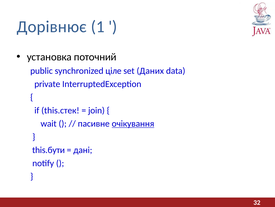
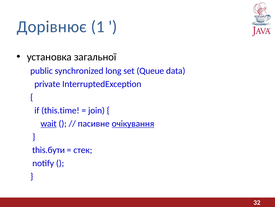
поточний: поточний -> загальної (95, 57)
ціле: ціле -> long (113, 71)
Даних: Даних -> Queue (150, 71)
this.стек: this.стек -> this.time (60, 110)
wait underline: none -> present (49, 123)
дані: дані -> стек (83, 149)
